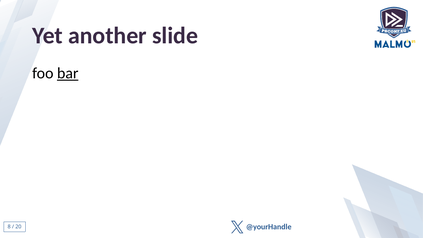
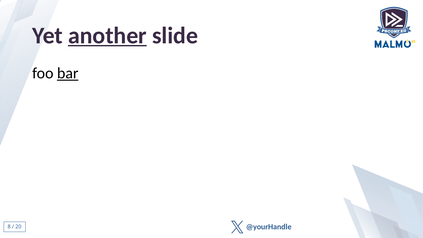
another underline: none -> present (107, 36)
